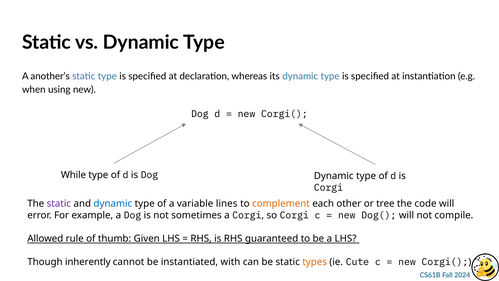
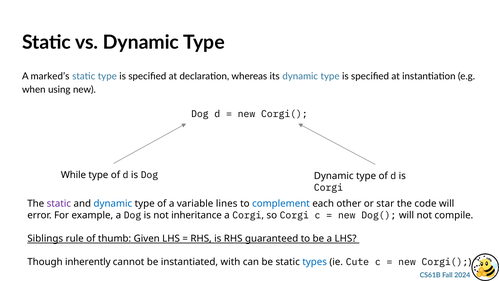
another’s: another’s -> marked’s (50, 76)
complement colour: orange -> blue (281, 203)
tree: tree -> star (385, 203)
sometimes: sometimes -> inheritance (197, 215)
Allowed: Allowed -> Siblings (45, 238)
types colour: orange -> blue (315, 262)
